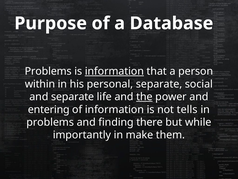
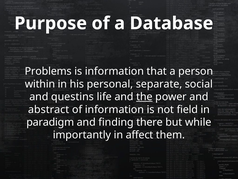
information underline: present -> none (114, 71)
and separate: separate -> questins (73, 97)
entering: entering -> abstract (49, 109)
tells: tells -> field (187, 109)
problems: problems -> paradigm (50, 122)
make: make -> affect (140, 135)
